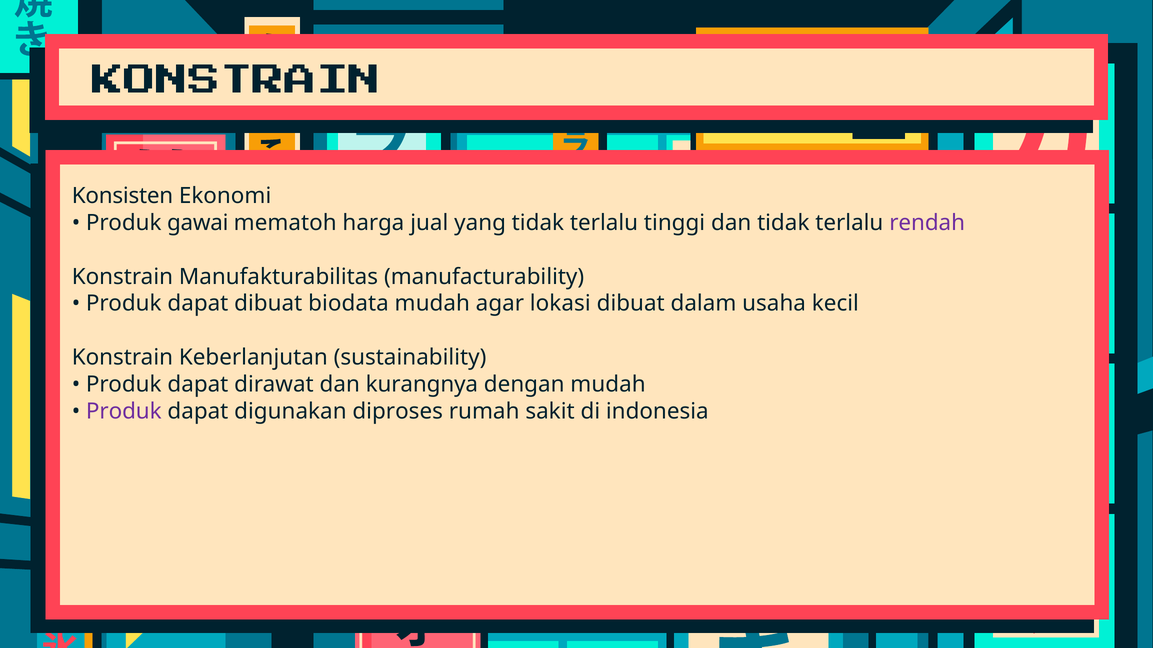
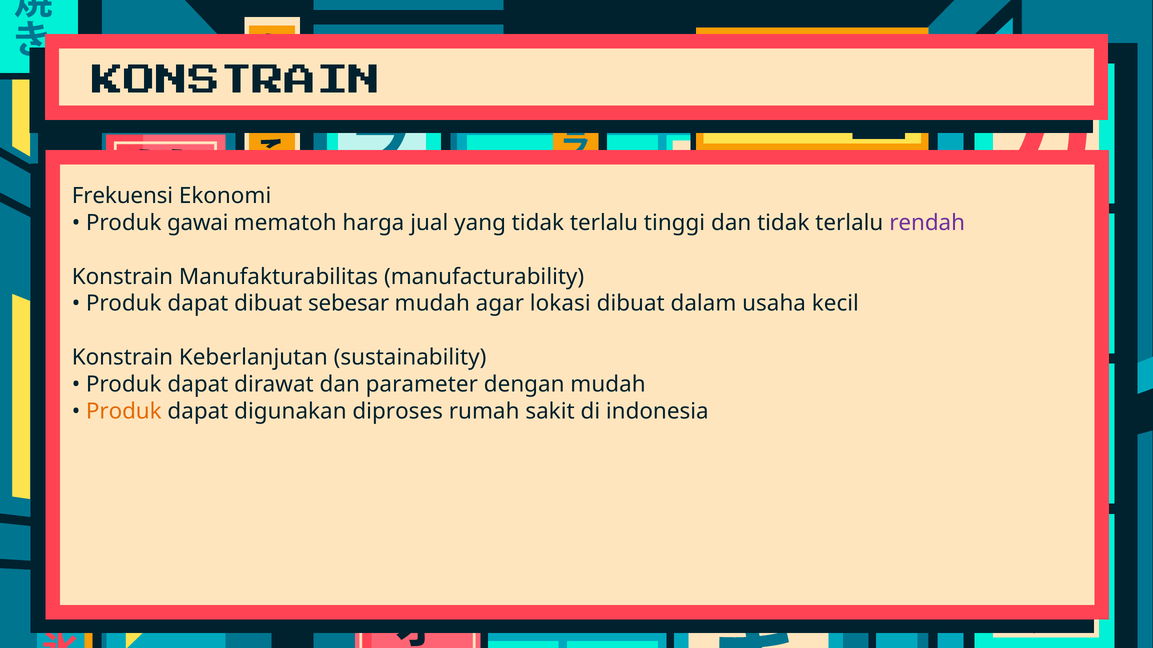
Konsisten: Konsisten -> Frekuensi (122, 196)
biodata: biodata -> sebesar (349, 304)
kurangnya: kurangnya -> parameter (422, 385)
Produk colour: purple -> orange (124, 411)
